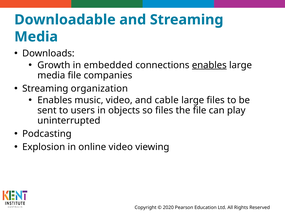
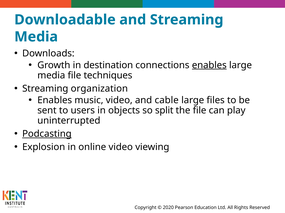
embedded: embedded -> destination (108, 65)
companies: companies -> techniques (108, 76)
so files: files -> split (164, 111)
Podcasting underline: none -> present (47, 134)
